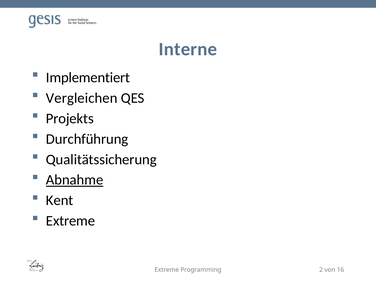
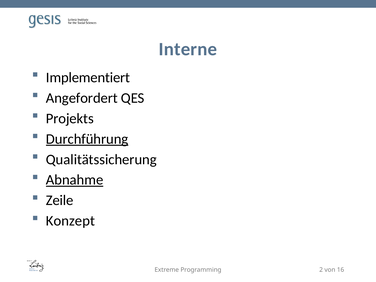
Vergleichen: Vergleichen -> Angefordert (82, 98)
Durchführung underline: none -> present (87, 139)
Kent: Kent -> Zeile (60, 200)
Extreme: Extreme -> Konzept (70, 221)
